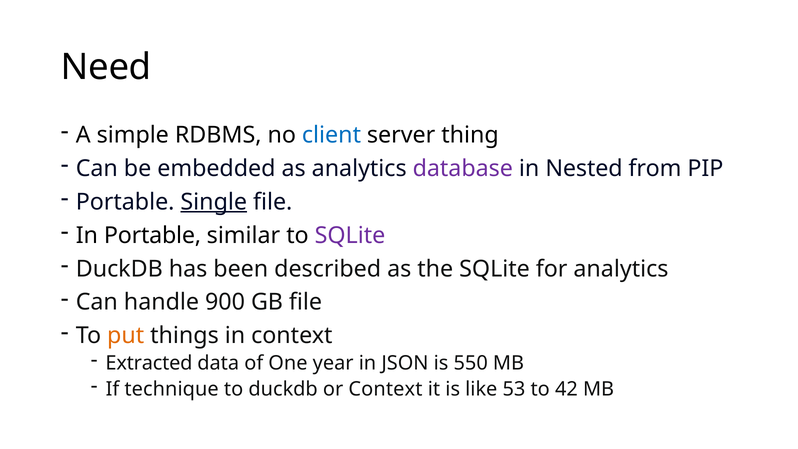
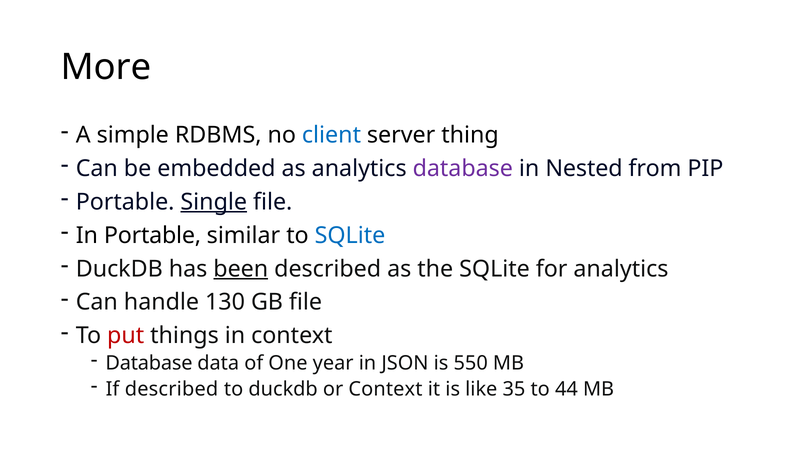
Need: Need -> More (106, 67)
SQLite colour: purple -> blue (350, 235)
been underline: none -> present (241, 269)
900: 900 -> 130 (225, 302)
put colour: orange -> red (126, 336)
Extracted: Extracted -> Database (149, 363)
If technique: technique -> described (172, 389)
53: 53 -> 35 (514, 389)
42: 42 -> 44 (566, 389)
